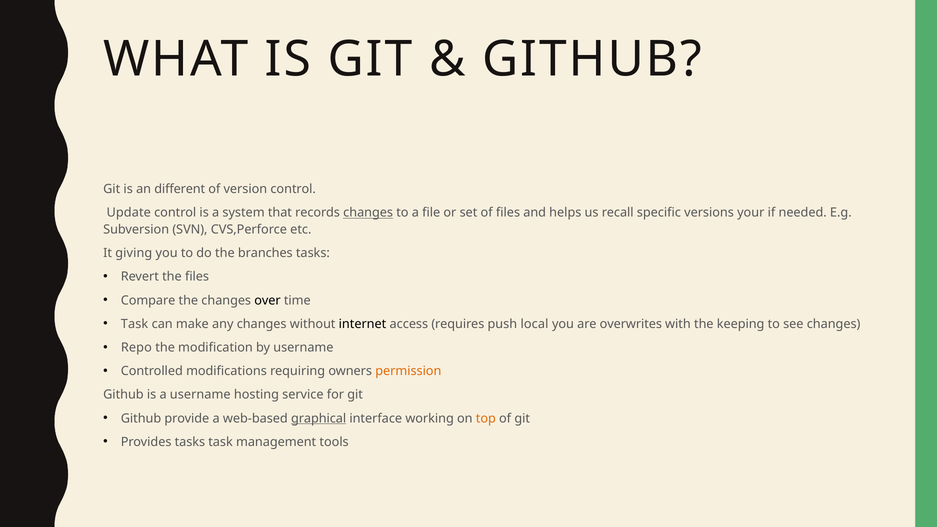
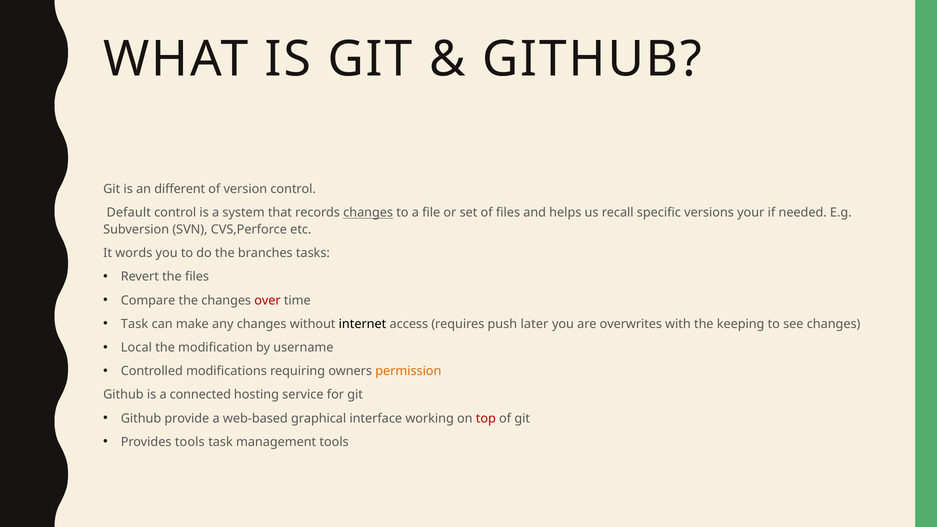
Update: Update -> Default (129, 213)
giving: giving -> words (134, 253)
over colour: black -> red (268, 300)
local: local -> later (535, 324)
Repo: Repo -> Local (136, 348)
a username: username -> connected (200, 395)
graphical underline: present -> none (319, 418)
top colour: orange -> red (486, 418)
Provides tasks: tasks -> tools (190, 442)
